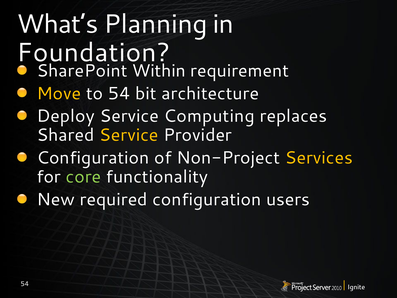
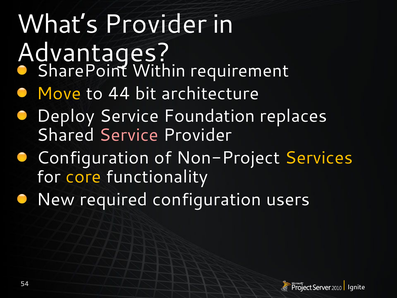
What’s Planning: Planning -> Provider (156, 24)
Foundation: Foundation -> Advantages (94, 53)
to 54: 54 -> 44 (119, 93)
Computing: Computing -> Foundation (209, 116)
Service colour: yellow -> pink (129, 135)
core colour: light green -> yellow (83, 177)
